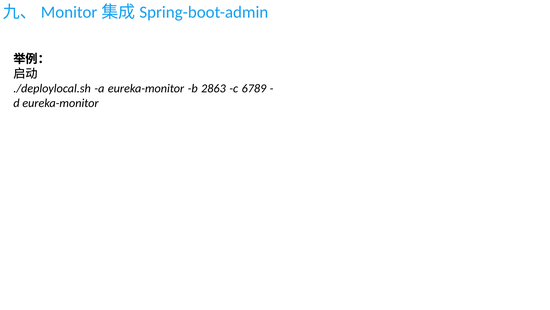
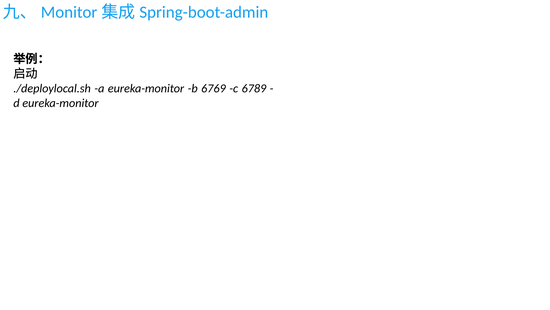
2863: 2863 -> 6769 (213, 88)
